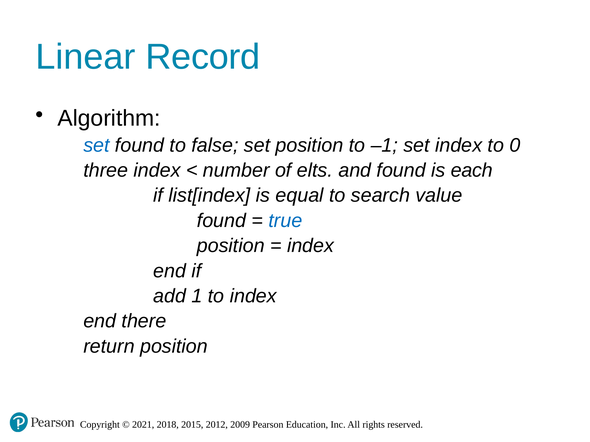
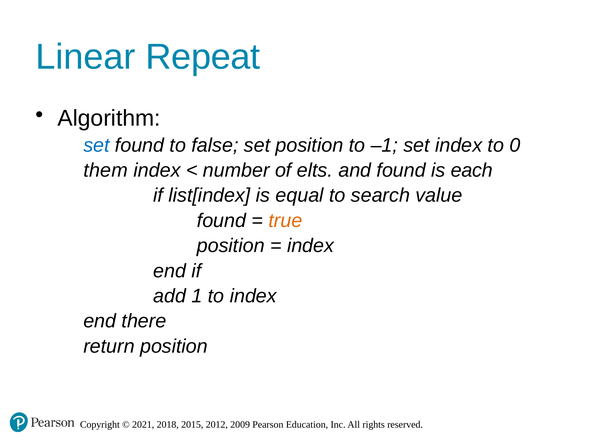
Record: Record -> Repeat (203, 57)
three: three -> them (106, 171)
true colour: blue -> orange (285, 221)
